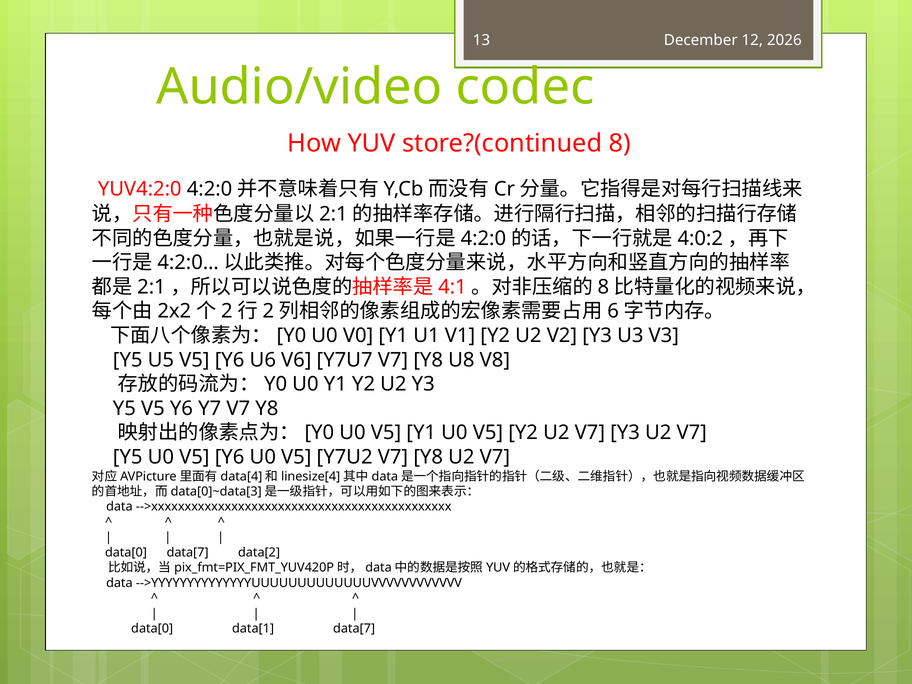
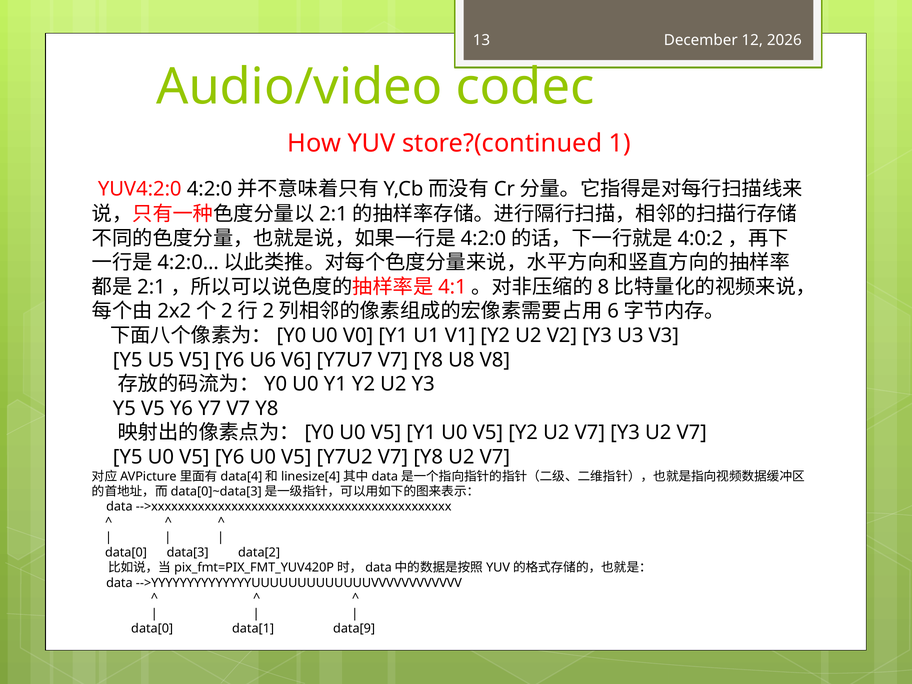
8: 8 -> 1 (620, 144)
data[0 data[7: data[7 -> data[3 (188, 552)
data[1 data[7: data[7 -> data[9 (354, 629)
